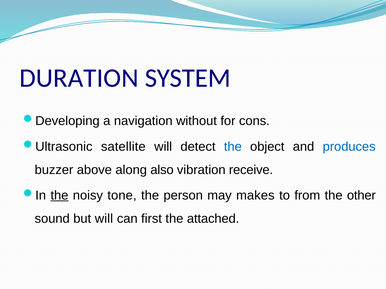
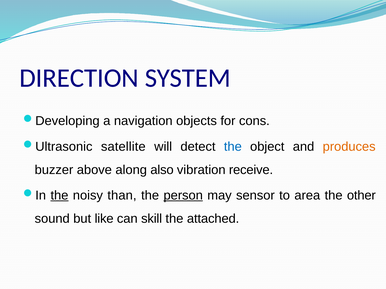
DURATION: DURATION -> DIRECTION (79, 78)
without: without -> objects (197, 121)
produces colour: blue -> orange (349, 147)
tone: tone -> than (122, 196)
person underline: none -> present (183, 196)
makes: makes -> sensor (255, 196)
from: from -> area (307, 196)
but will: will -> like (104, 219)
first: first -> skill (152, 219)
